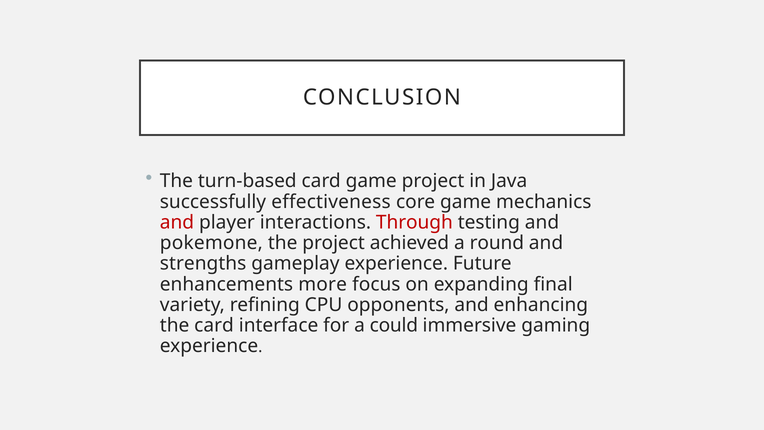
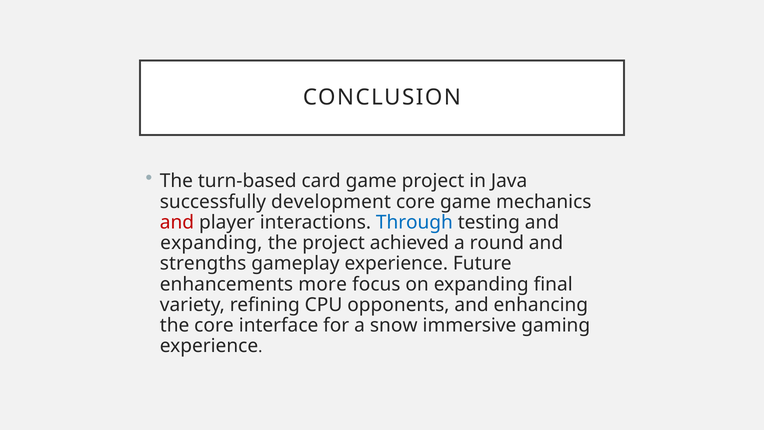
effectiveness: effectiveness -> development (331, 202)
Through colour: red -> blue (414, 222)
pokemone: pokemone -> expanding (211, 243)
the card: card -> core (214, 325)
could: could -> snow (394, 325)
